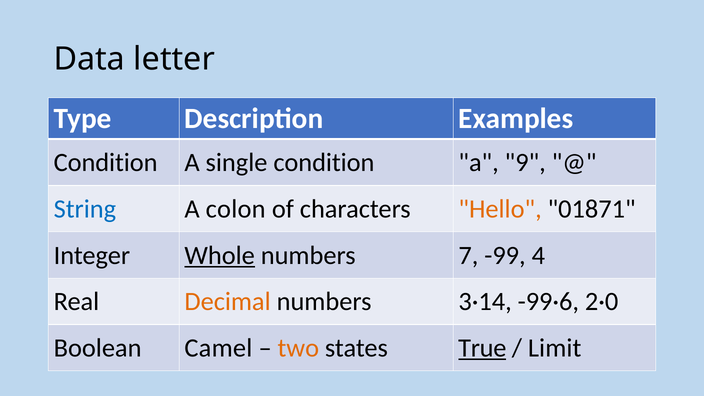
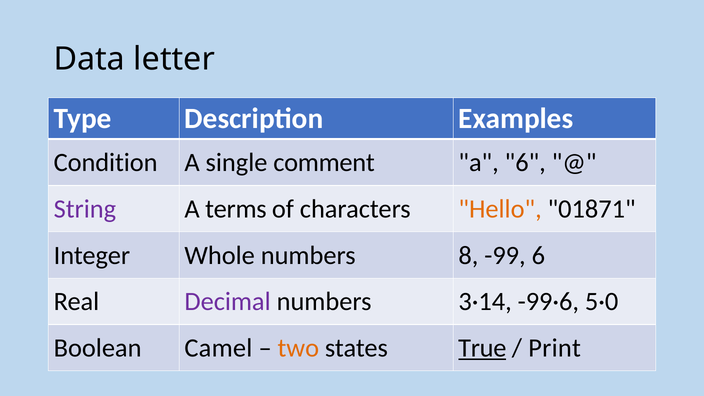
single condition: condition -> comment (324, 163)
a 9: 9 -> 6 (525, 163)
String colour: blue -> purple (85, 209)
colon: colon -> terms (236, 209)
Whole underline: present -> none (220, 255)
7: 7 -> 8 (468, 255)
-99 4: 4 -> 6 (538, 255)
Decimal colour: orange -> purple (228, 302)
2·0: 2·0 -> 5·0 (602, 302)
Limit: Limit -> Print (555, 348)
